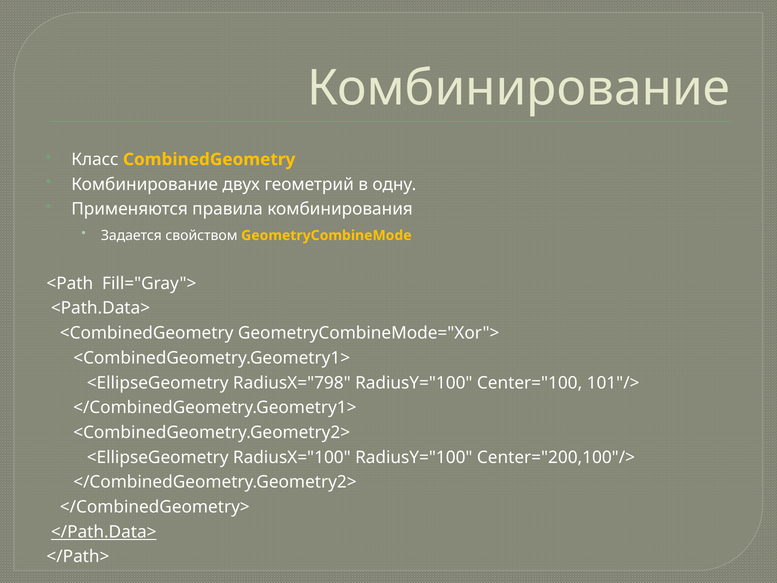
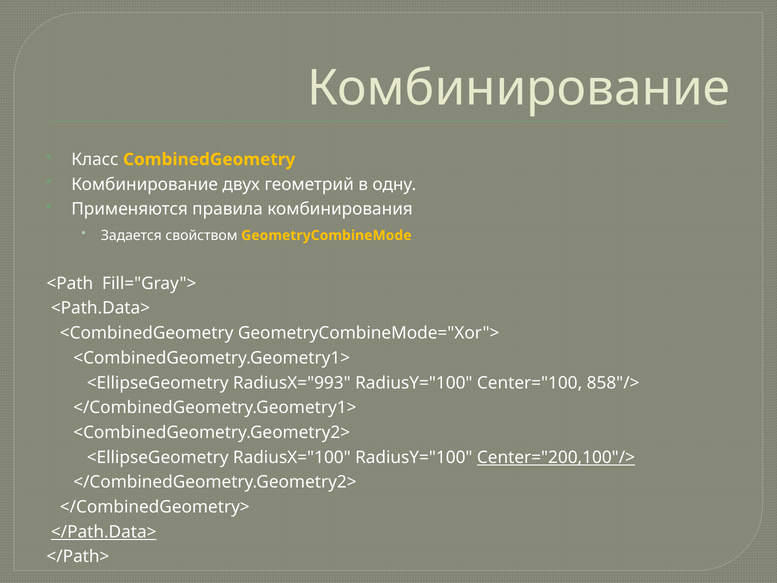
RadiusX="798: RadiusX="798 -> RadiusX="993 (292, 383)
101"/>: 101"/> -> 858"/> (613, 383)
Center="200,100"/> underline: none -> present (556, 457)
